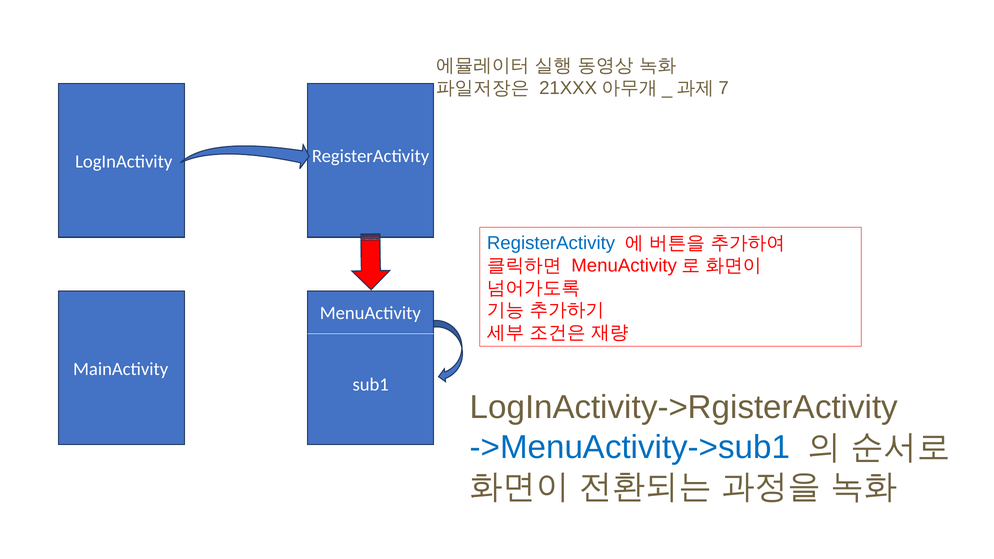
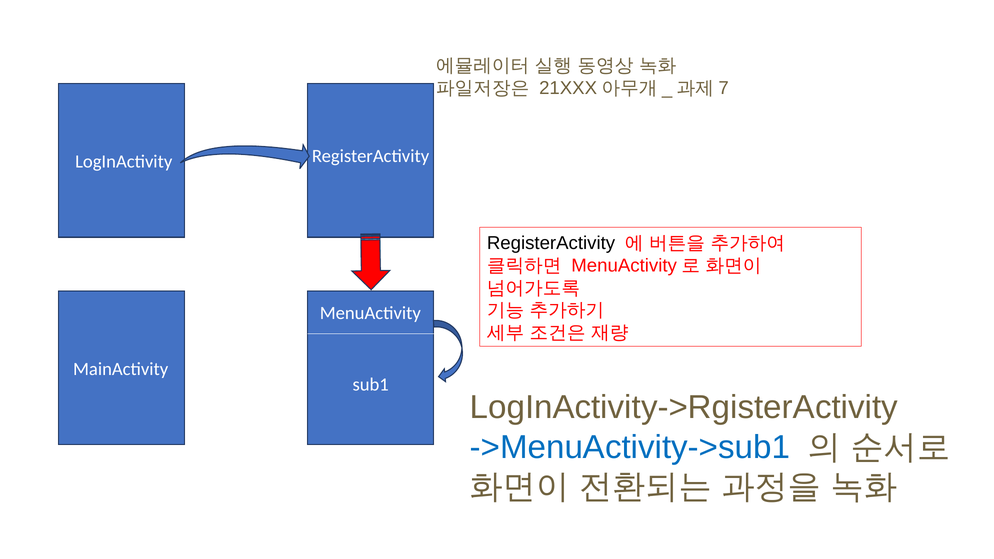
RegisterActivity colour: blue -> black (551, 243)
